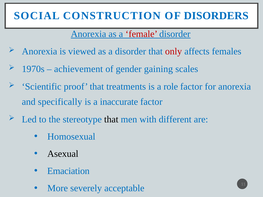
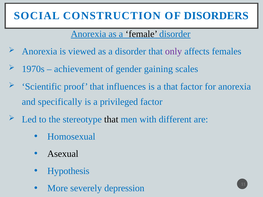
female colour: red -> black (142, 34)
only colour: red -> purple (174, 52)
treatments: treatments -> influences (126, 87)
a role: role -> that (171, 87)
inaccurate: inaccurate -> privileged (119, 102)
Emaciation: Emaciation -> Hypothesis (68, 171)
acceptable: acceptable -> depression (124, 188)
